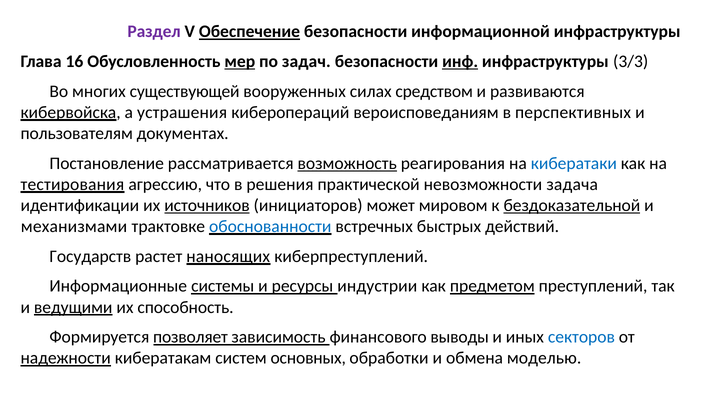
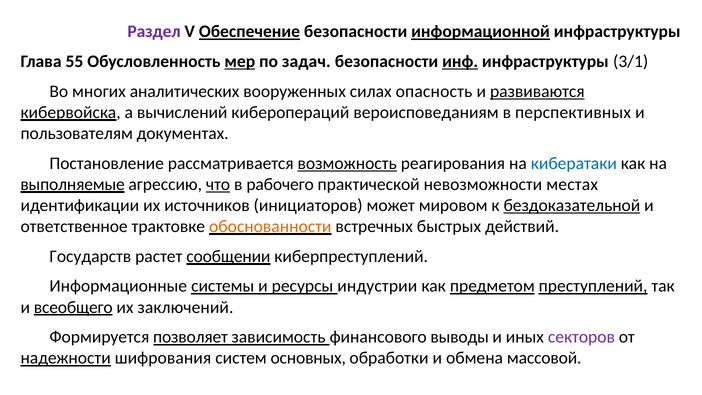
информационной underline: none -> present (481, 32)
16: 16 -> 55 (74, 61)
3/3: 3/3 -> 3/1 (631, 61)
существующей: существующей -> аналитических (185, 91)
средством: средством -> опасность (434, 91)
развиваются underline: none -> present (537, 91)
устрашения: устрашения -> вычислений (182, 112)
тестирования: тестирования -> выполняемые (73, 184)
что underline: none -> present (218, 184)
решения: решения -> рабочего (280, 184)
задача: задача -> местах (572, 184)
источников underline: present -> none (207, 205)
механизмами: механизмами -> ответственное (74, 226)
обоснованности colour: blue -> orange (270, 226)
наносящих: наносящих -> сообщении (228, 256)
преступлений underline: none -> present (593, 286)
ведущими: ведущими -> всеобщего (73, 307)
способность: способность -> заключений (185, 307)
секторов colour: blue -> purple (581, 337)
кибератакам: кибератакам -> шифрования (163, 358)
моделью: моделью -> массовой (544, 358)
